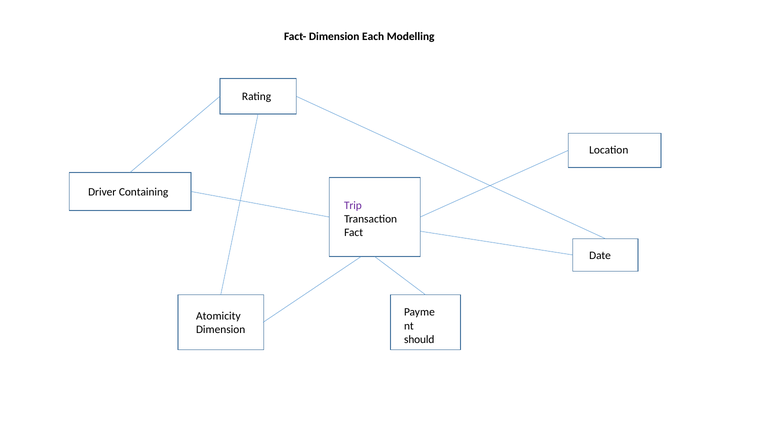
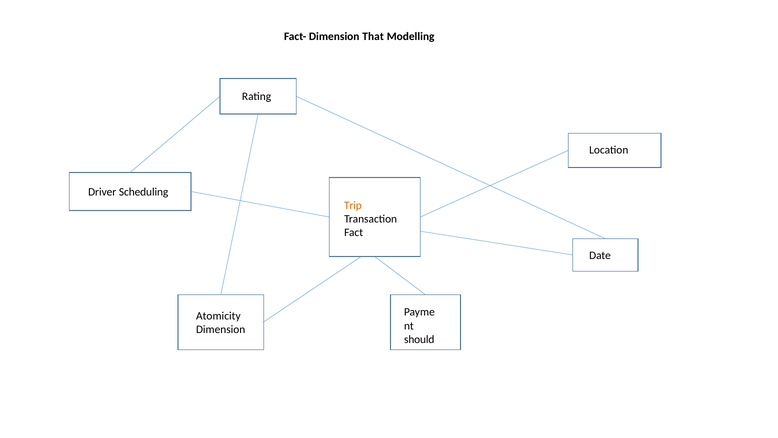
Each: Each -> That (373, 36)
Containing: Containing -> Scheduling (144, 192)
Trip colour: purple -> orange (353, 205)
